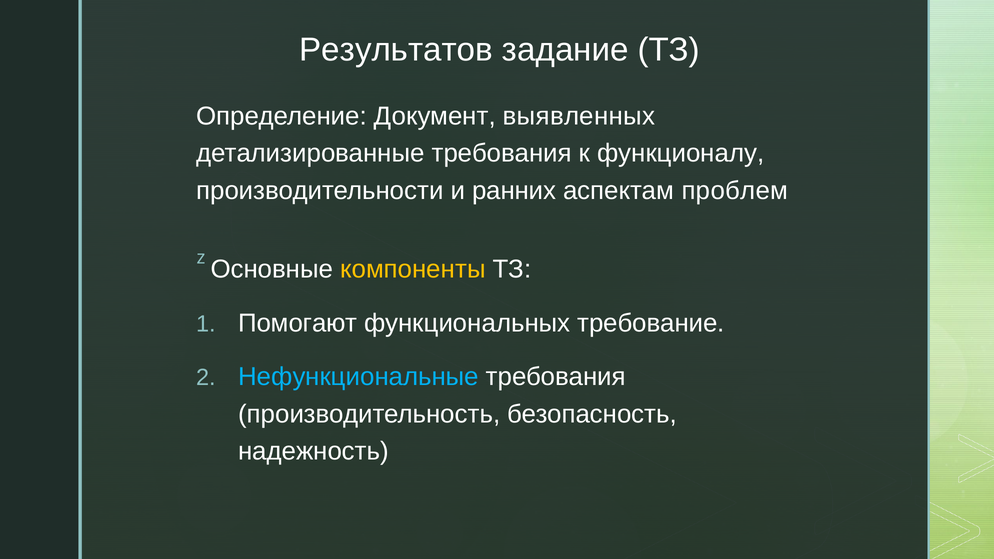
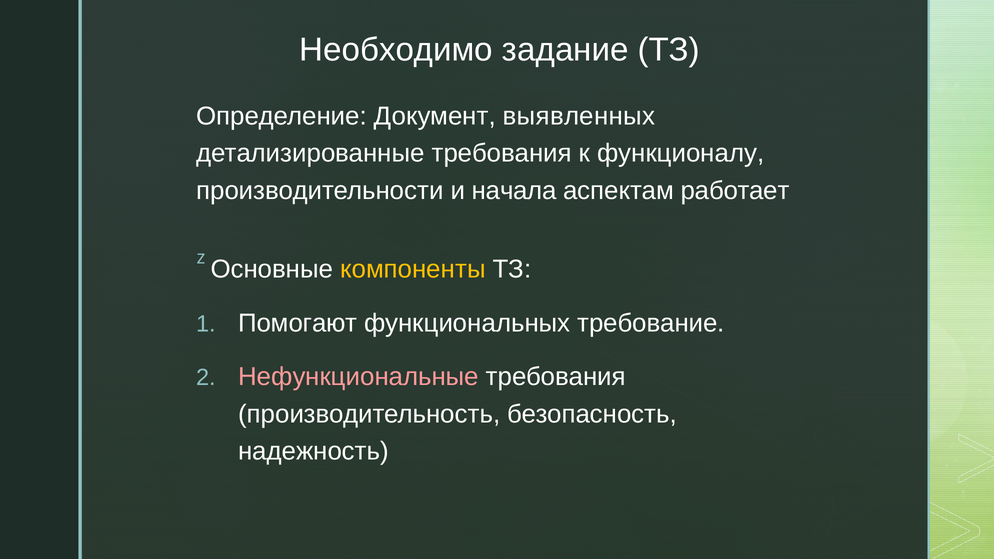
Результатов: Результатов -> Необходимо (396, 50)
ранних: ранних -> начала (514, 191)
проблем: проблем -> работает (735, 191)
Нефункциональные colour: light blue -> pink (359, 377)
